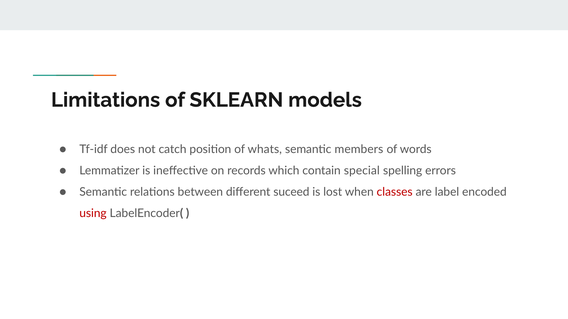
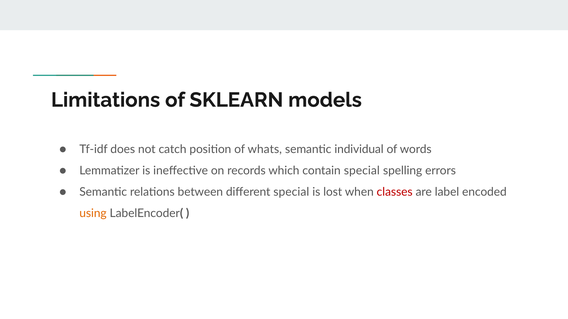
members: members -> individual (359, 150)
different suceed: suceed -> special (291, 192)
using colour: red -> orange (93, 214)
